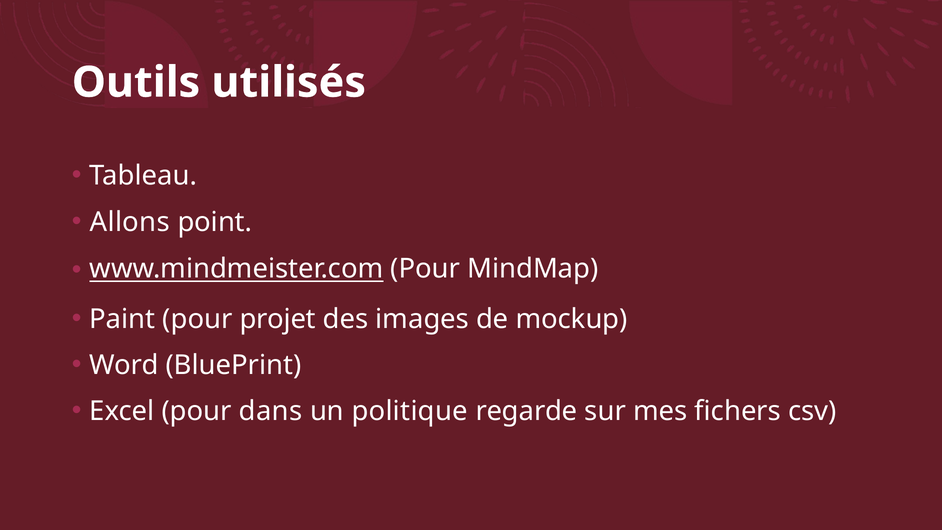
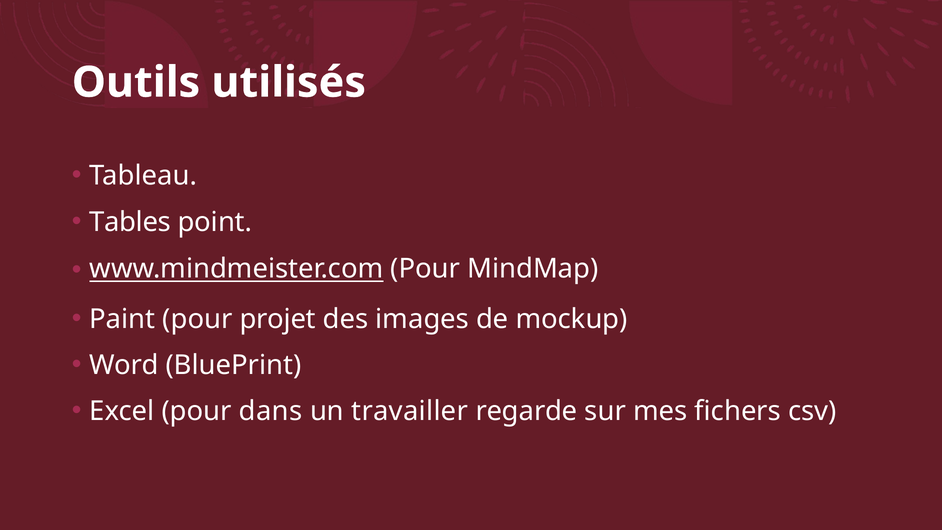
Allons: Allons -> Tables (130, 222)
politique: politique -> travailler (410, 411)
